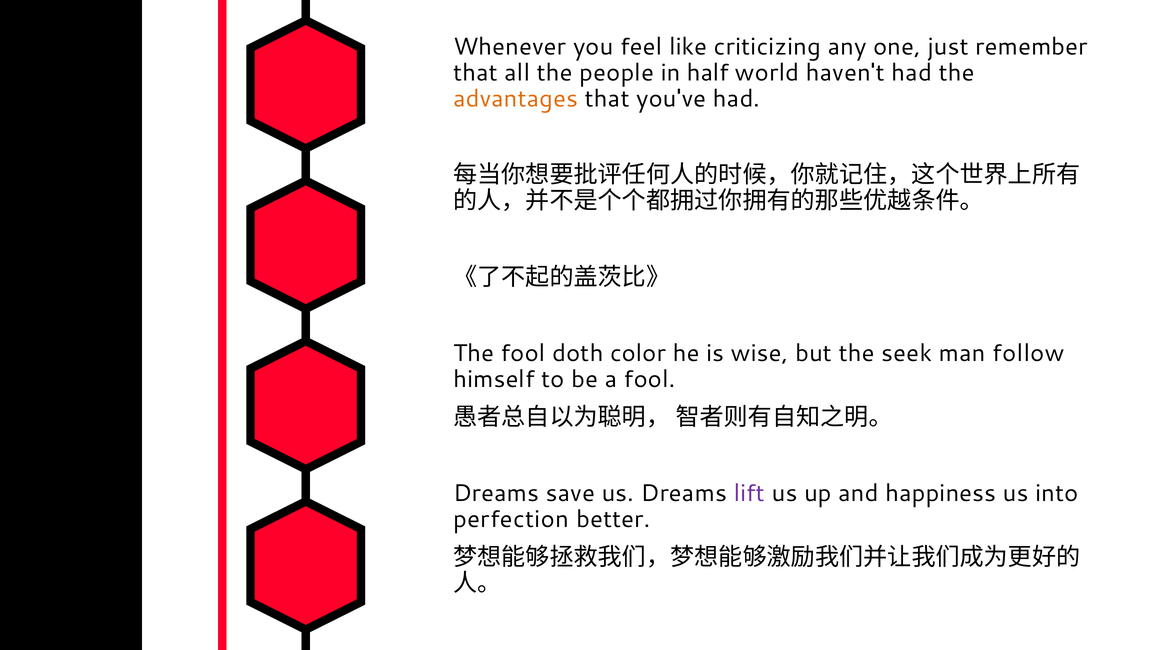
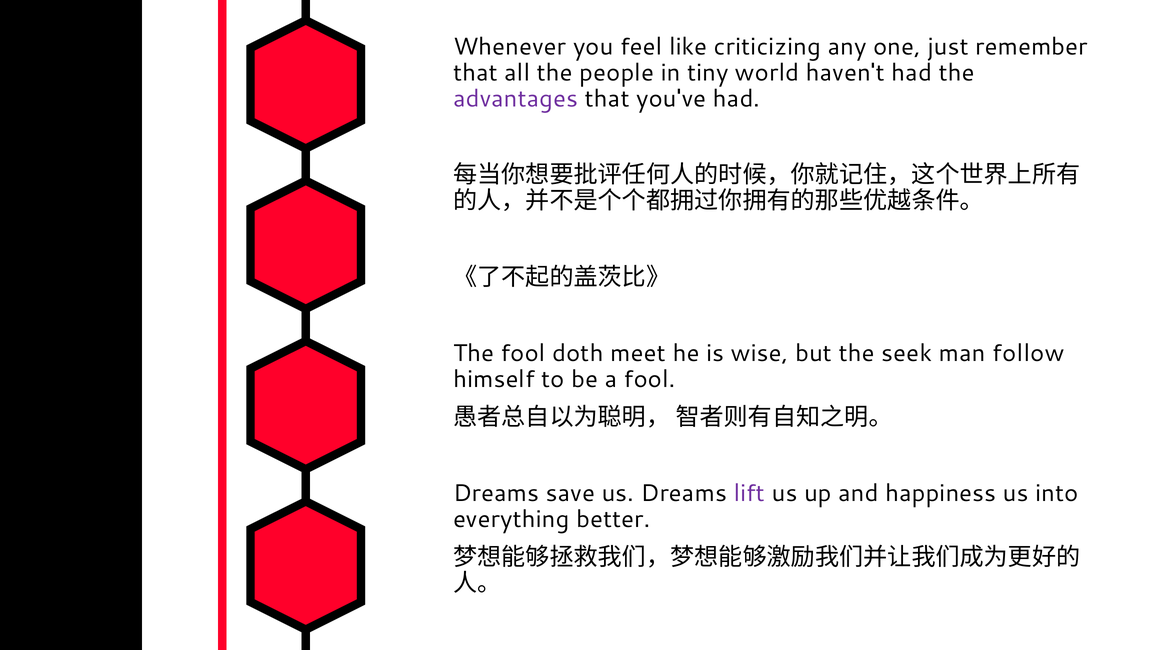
half: half -> tiny (708, 73)
advantages colour: orange -> purple (516, 99)
color: color -> meet (638, 353)
perfection: perfection -> everything (511, 520)
